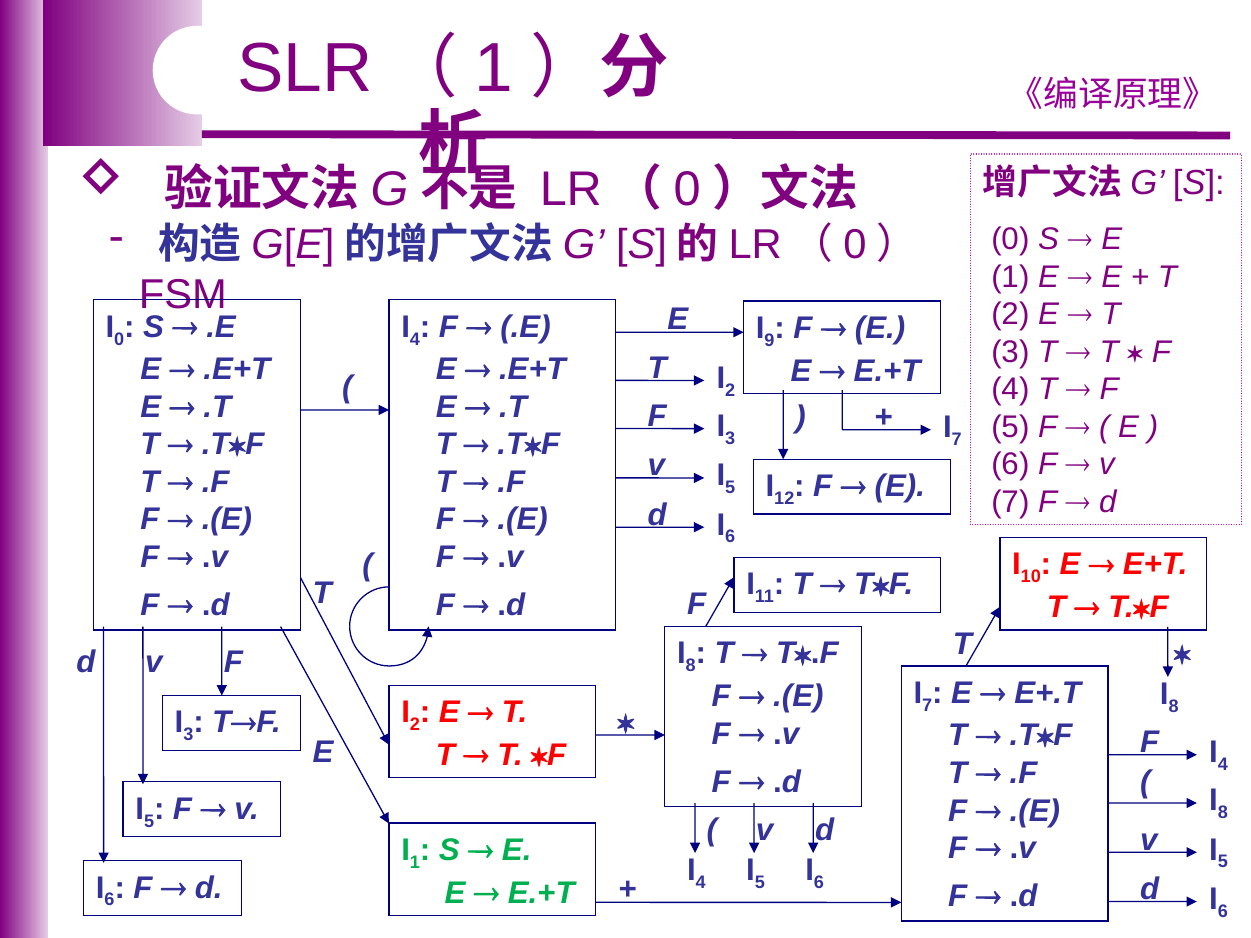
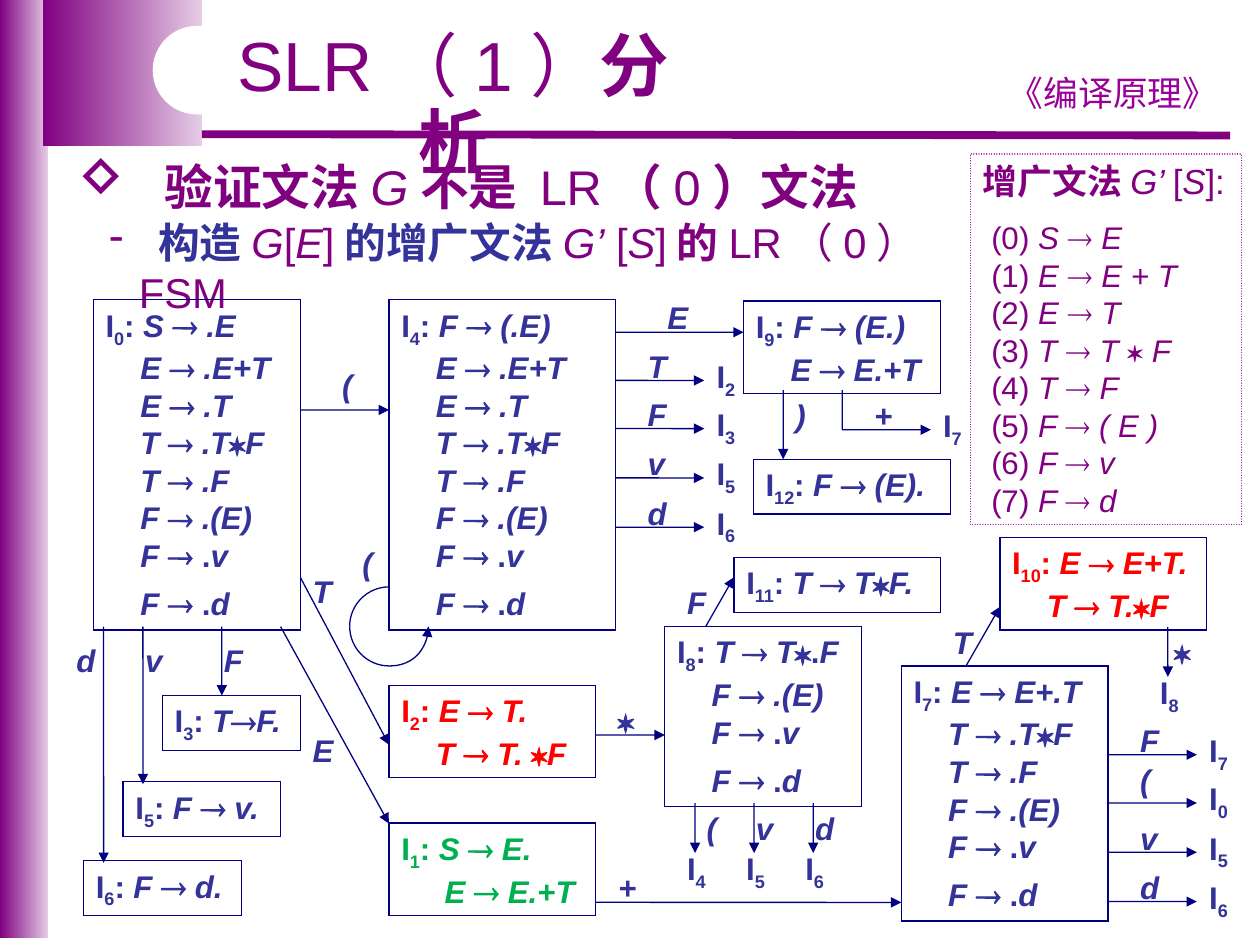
4: 4 -> 7 (1223, 765)
8: 8 -> 0 (1223, 813)
